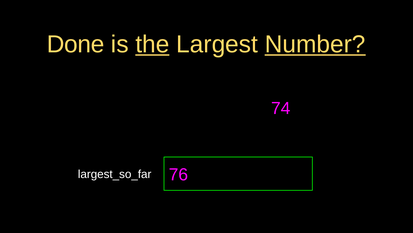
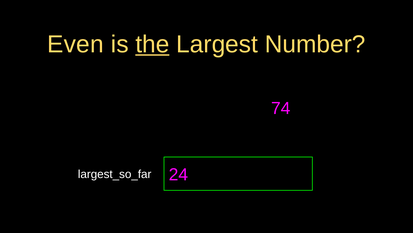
Done: Done -> Even (75, 44)
Number underline: present -> none (315, 44)
76: 76 -> 24 (178, 174)
